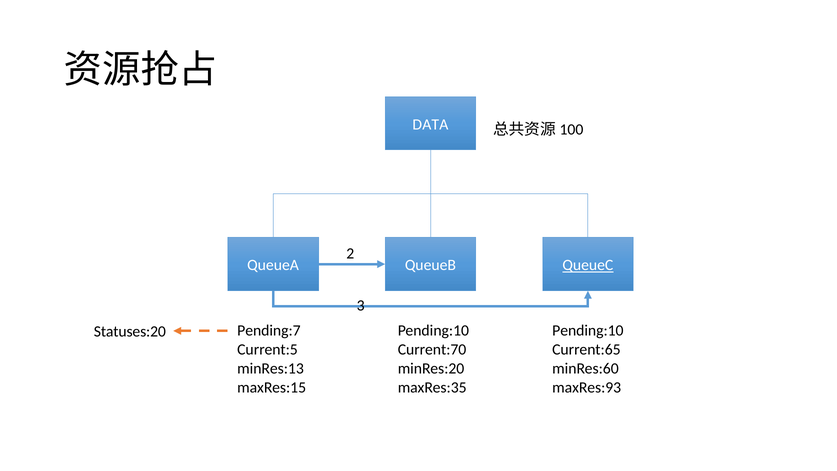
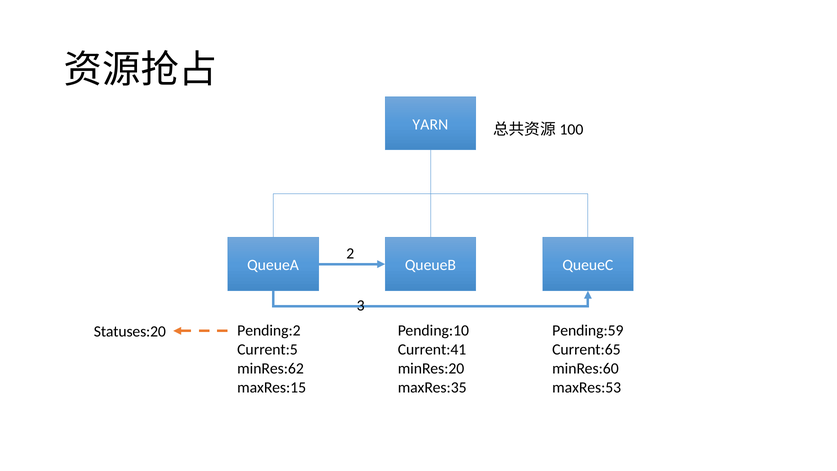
DATA: DATA -> YARN (430, 124)
QueueC underline: present -> none (588, 265)
Pending:7: Pending:7 -> Pending:2 (269, 331)
Pending:10: Pending:10 -> Pending:59 (588, 331)
Current:70: Current:70 -> Current:41 (432, 349)
minRes:13: minRes:13 -> minRes:62 (271, 368)
maxRes:93: maxRes:93 -> maxRes:53 (587, 387)
